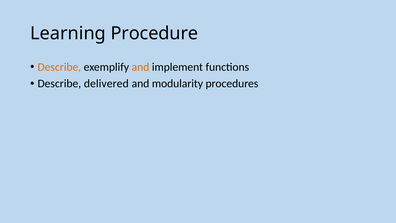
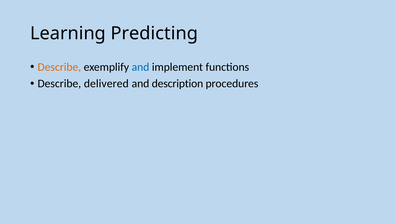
Procedure: Procedure -> Predicting (154, 33)
and colour: orange -> blue (140, 67)
modularity: modularity -> description (177, 84)
